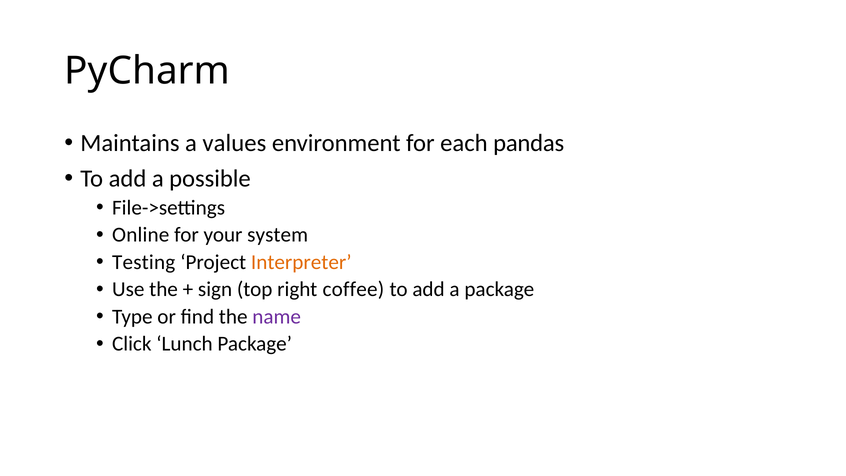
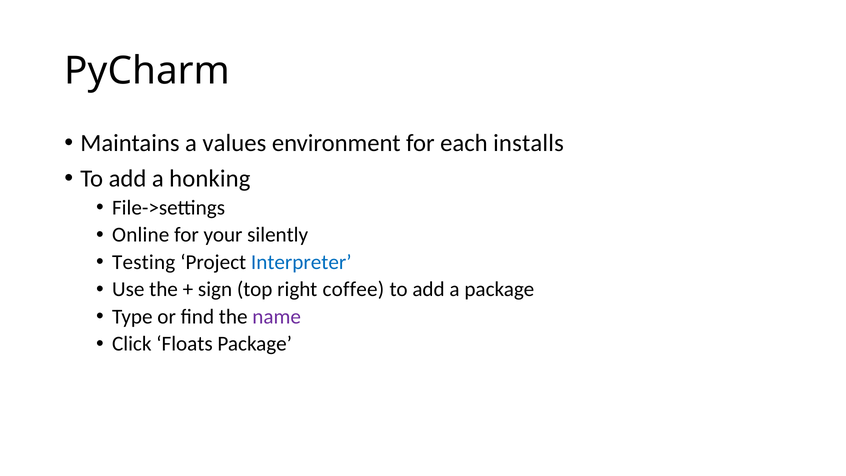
pandas: pandas -> installs (528, 143)
possible: possible -> honking (210, 179)
system: system -> silently (278, 235)
Interpreter colour: orange -> blue (301, 262)
Lunch: Lunch -> Floats (184, 344)
